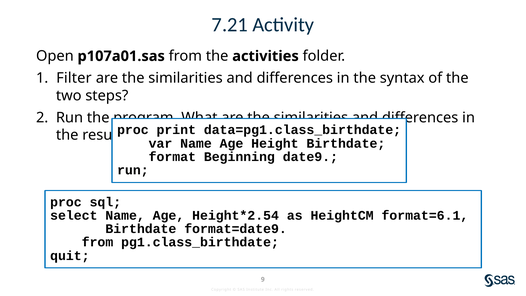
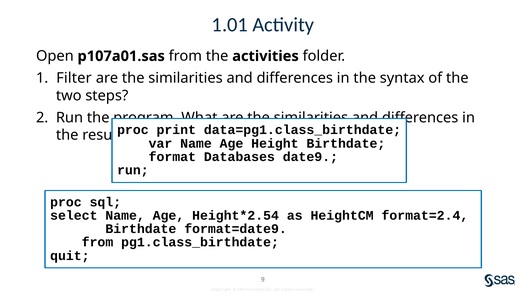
7.21: 7.21 -> 1.01 (230, 25)
Beginning: Beginning -> Databases (239, 157)
format=6.1: format=6.1 -> format=2.4 (425, 215)
